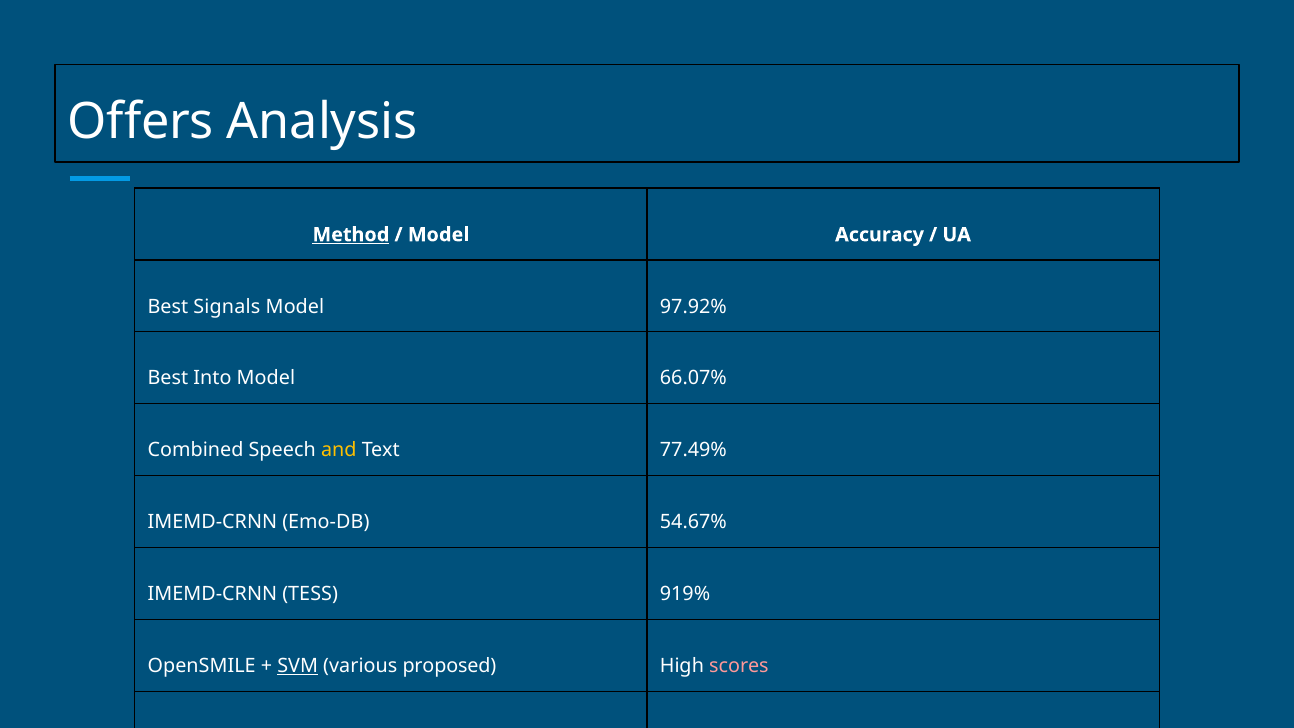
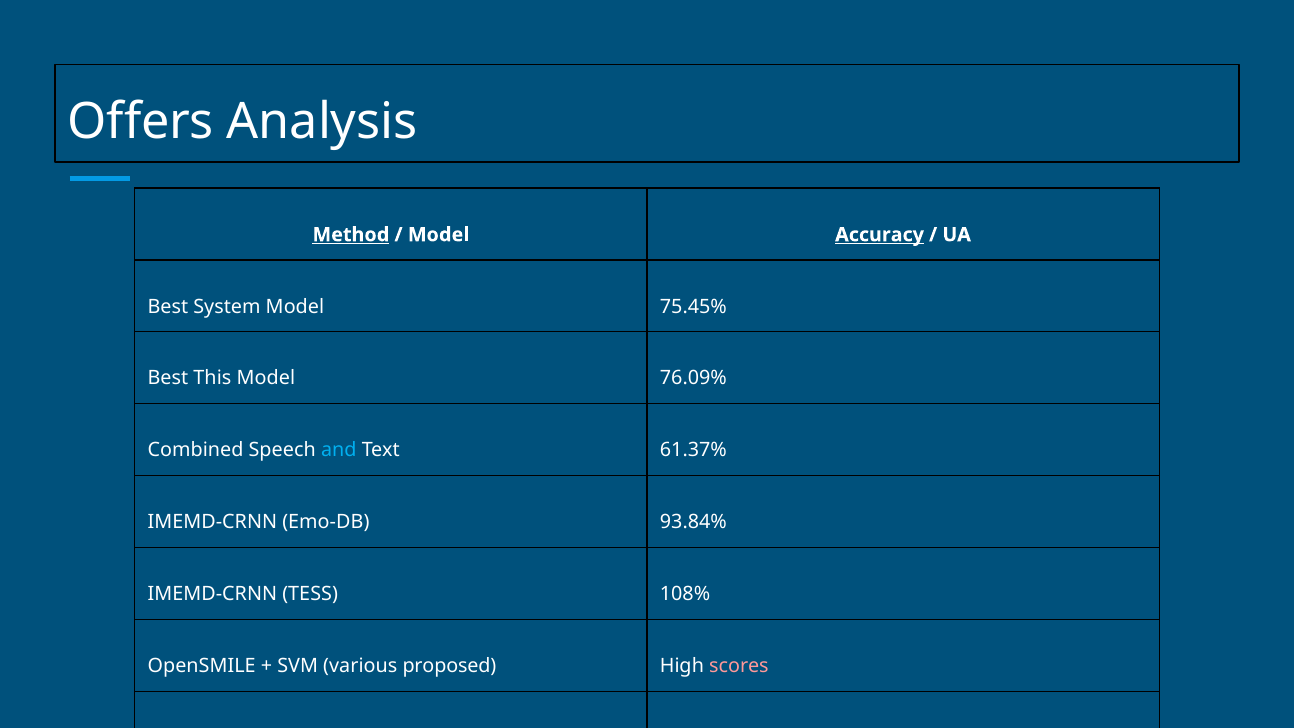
Accuracy underline: none -> present (880, 235)
Signals: Signals -> System (227, 307)
97.92%: 97.92% -> 75.45% (693, 307)
Into: Into -> This (212, 378)
66.07%: 66.07% -> 76.09% (693, 378)
and colour: yellow -> light blue (339, 450)
77.49%: 77.49% -> 61.37% (693, 450)
54.67%: 54.67% -> 93.84% (693, 522)
919%: 919% -> 108% (685, 594)
SVM underline: present -> none (298, 666)
